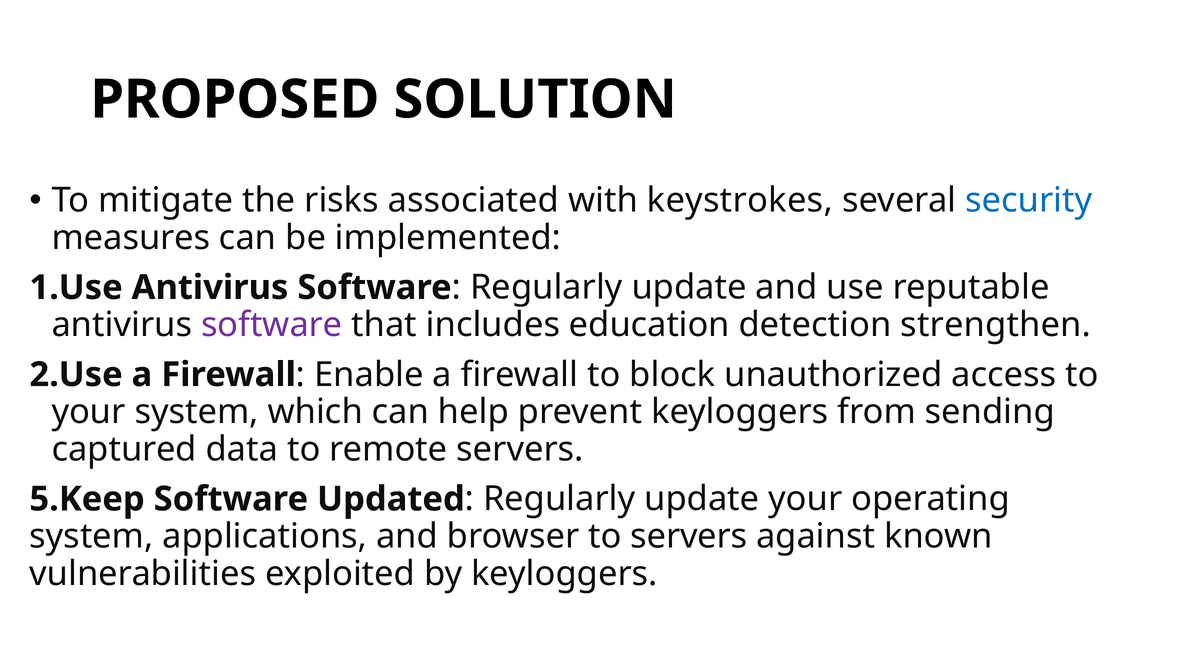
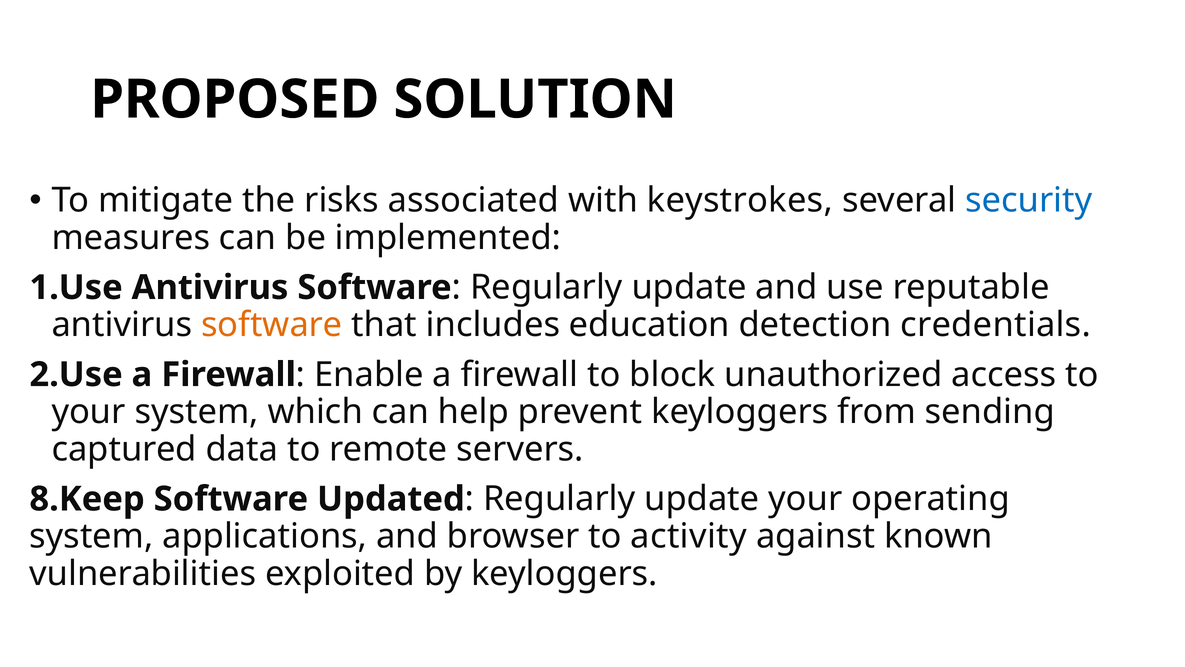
software colour: purple -> orange (272, 325)
strengthen: strengthen -> credentials (996, 325)
5.Keep: 5.Keep -> 8.Keep (87, 499)
to servers: servers -> activity (689, 536)
